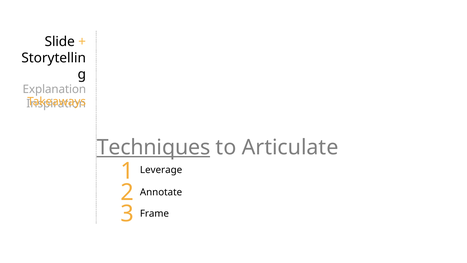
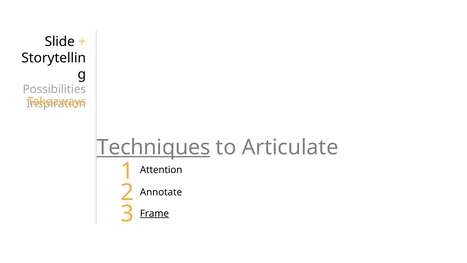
Explanation: Explanation -> Possibilities (54, 89)
Leverage: Leverage -> Attention (161, 170)
Frame underline: none -> present (154, 213)
